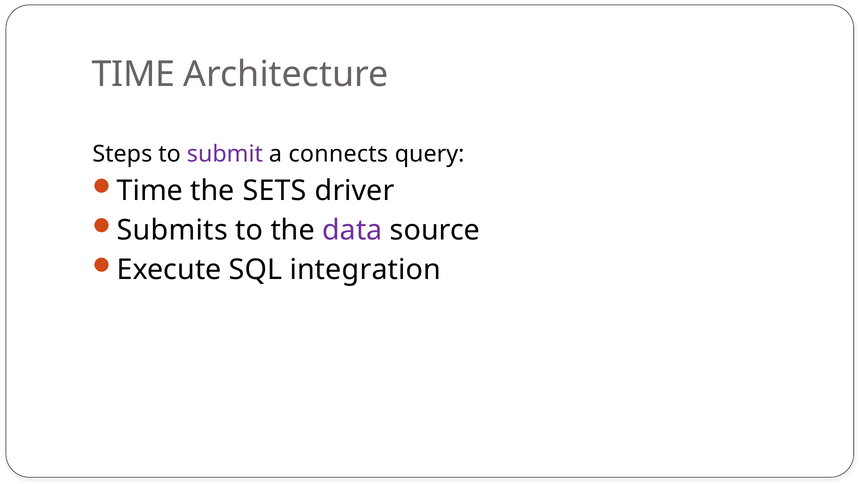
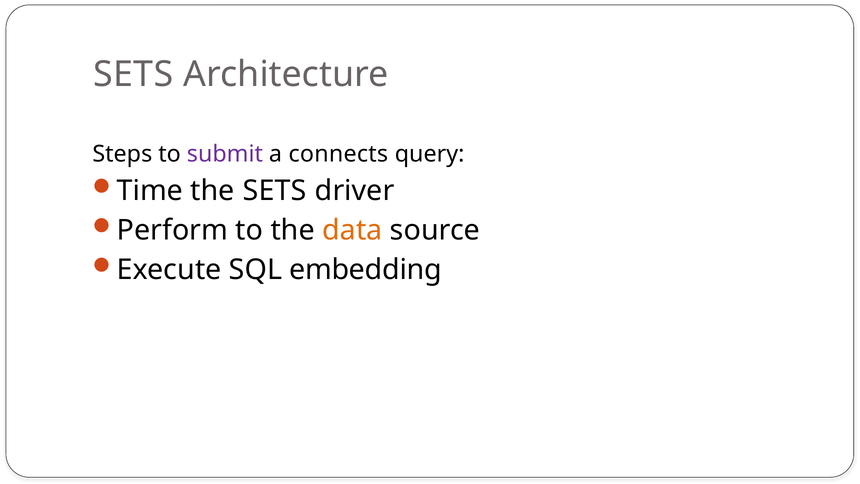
TIME: TIME -> SETS (133, 75)
Submits: Submits -> Perform (172, 230)
data colour: purple -> orange (352, 230)
integration: integration -> embedding (365, 270)
